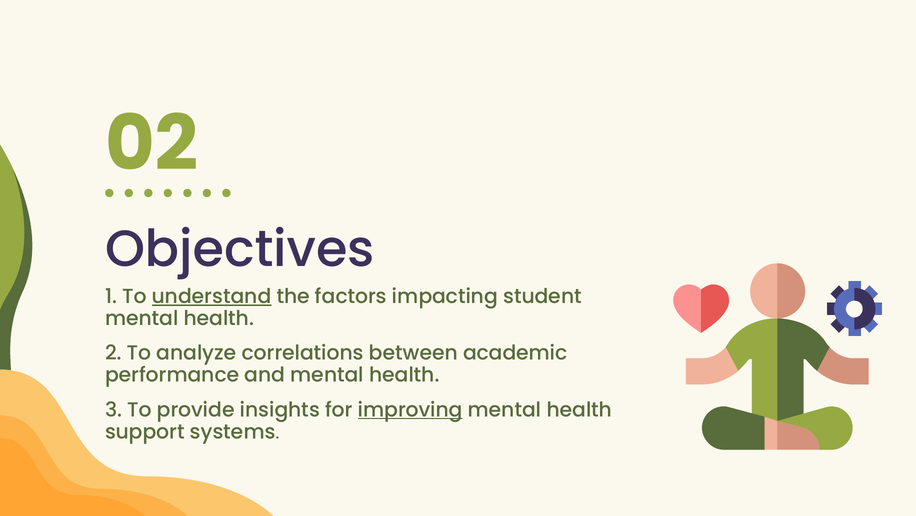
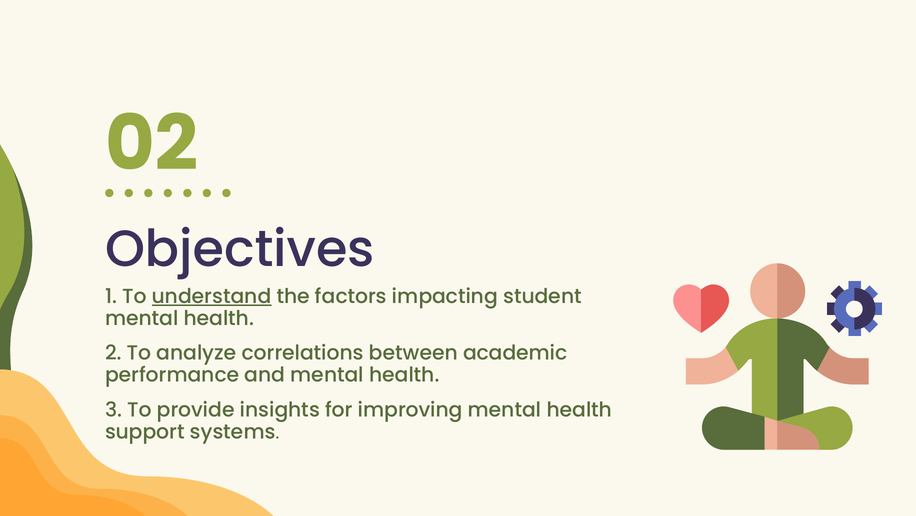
improving underline: present -> none (410, 409)
